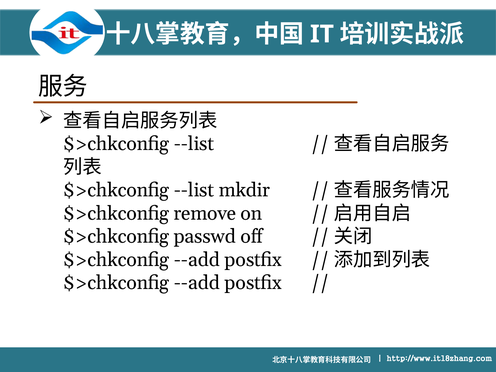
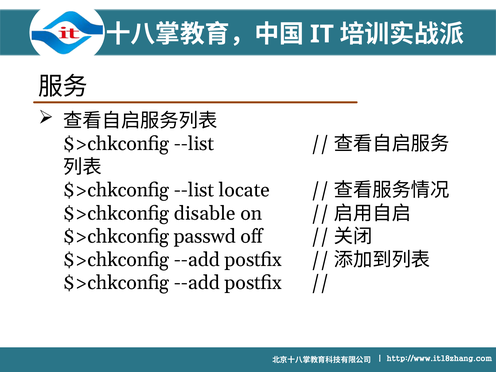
mkdir: mkdir -> locate (244, 190)
remove: remove -> disable (205, 213)
